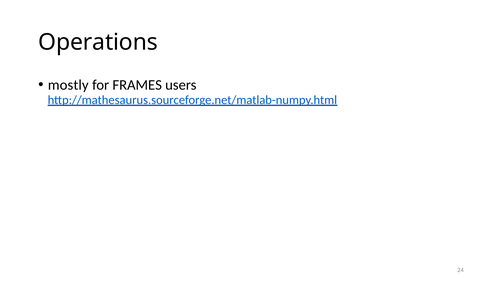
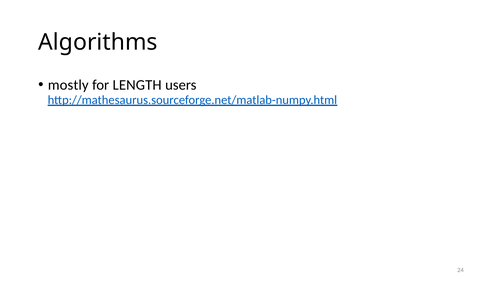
Operations: Operations -> Algorithms (98, 42)
FRAMES: FRAMES -> LENGTH (137, 85)
